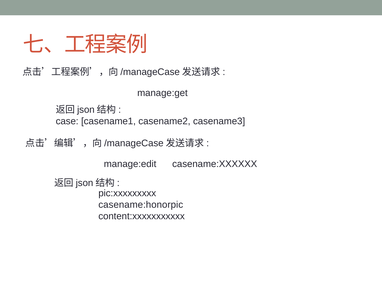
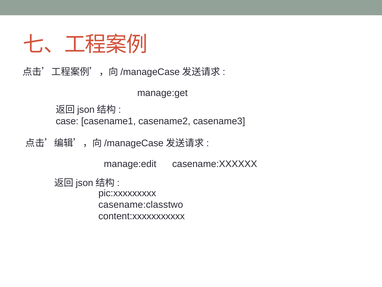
casename:honorpic: casename:honorpic -> casename:classtwo (141, 204)
